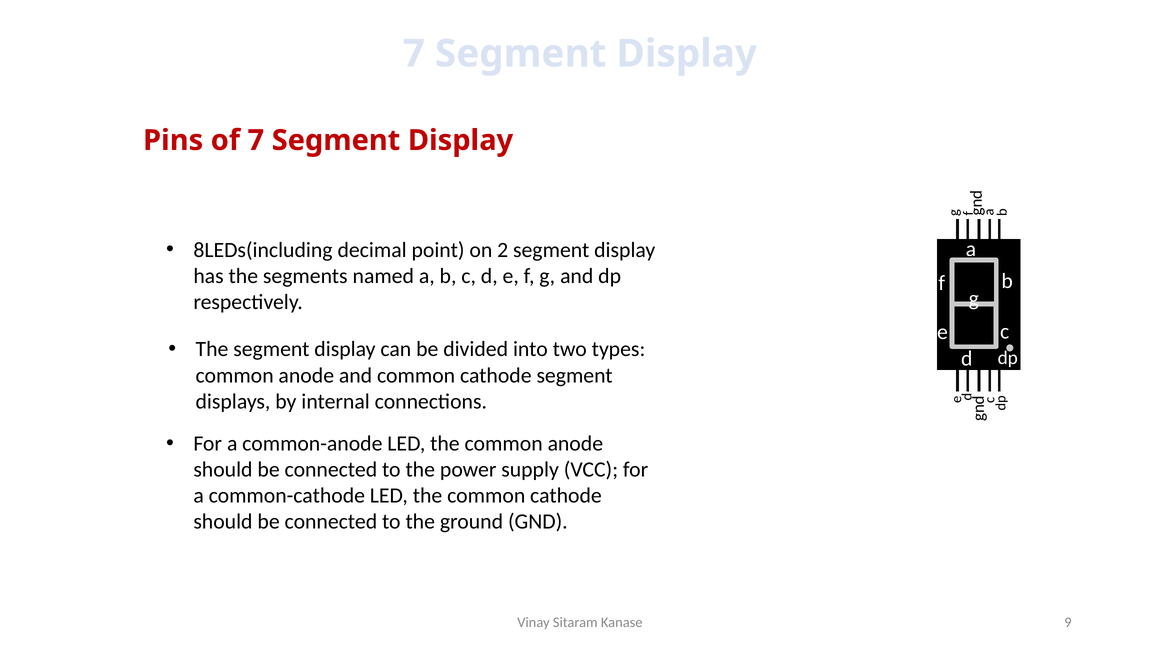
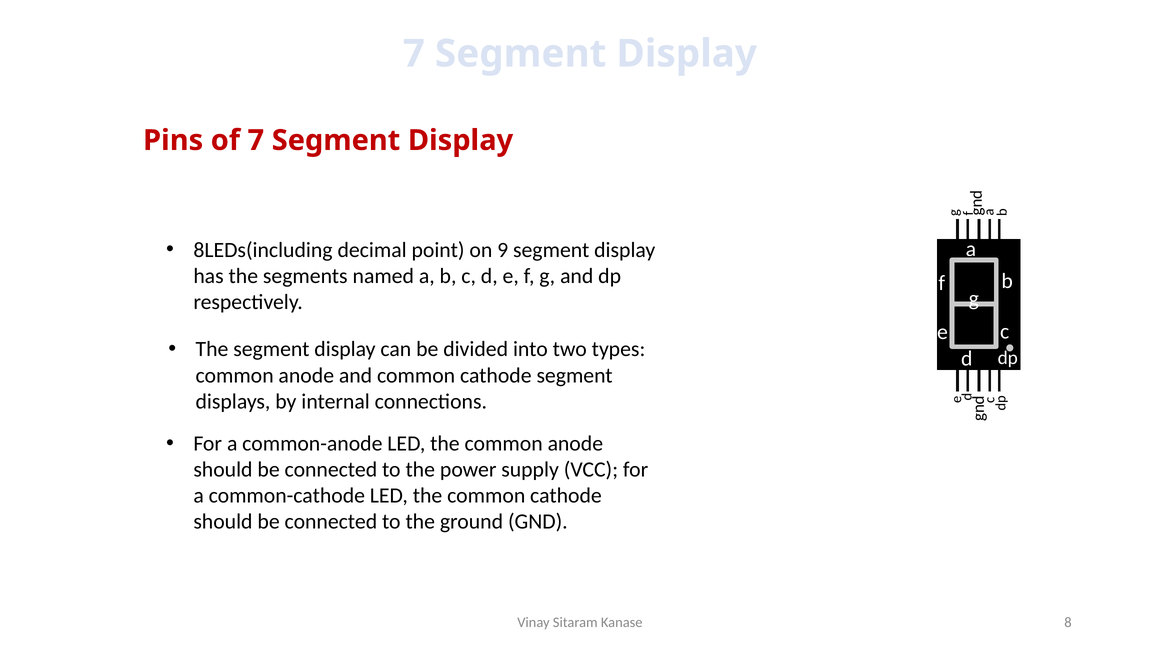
2: 2 -> 9 (503, 250)
9: 9 -> 8 (1068, 623)
